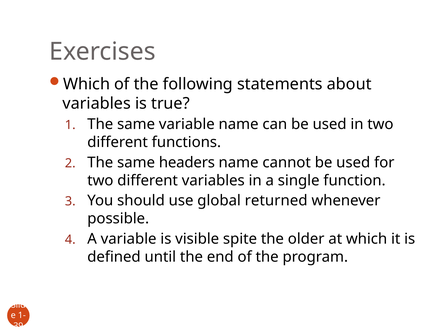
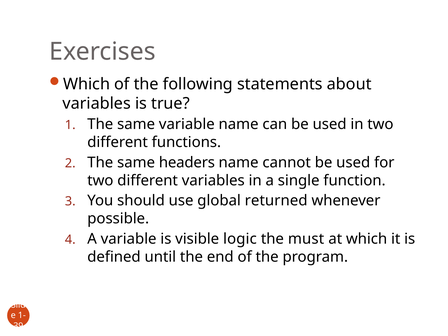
spite: spite -> logic (240, 239)
older: older -> must (306, 239)
